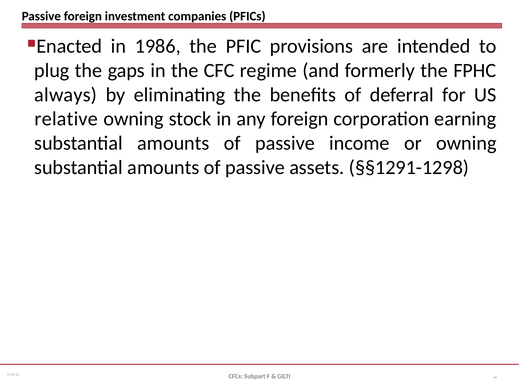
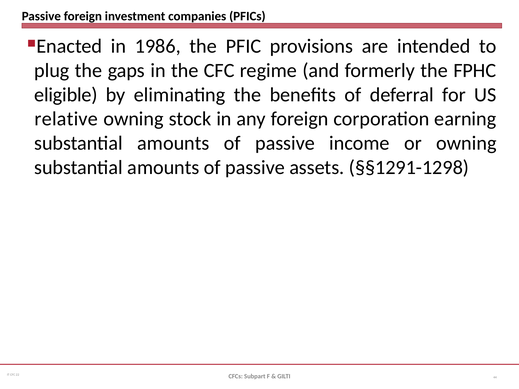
always: always -> eligible (66, 95)
